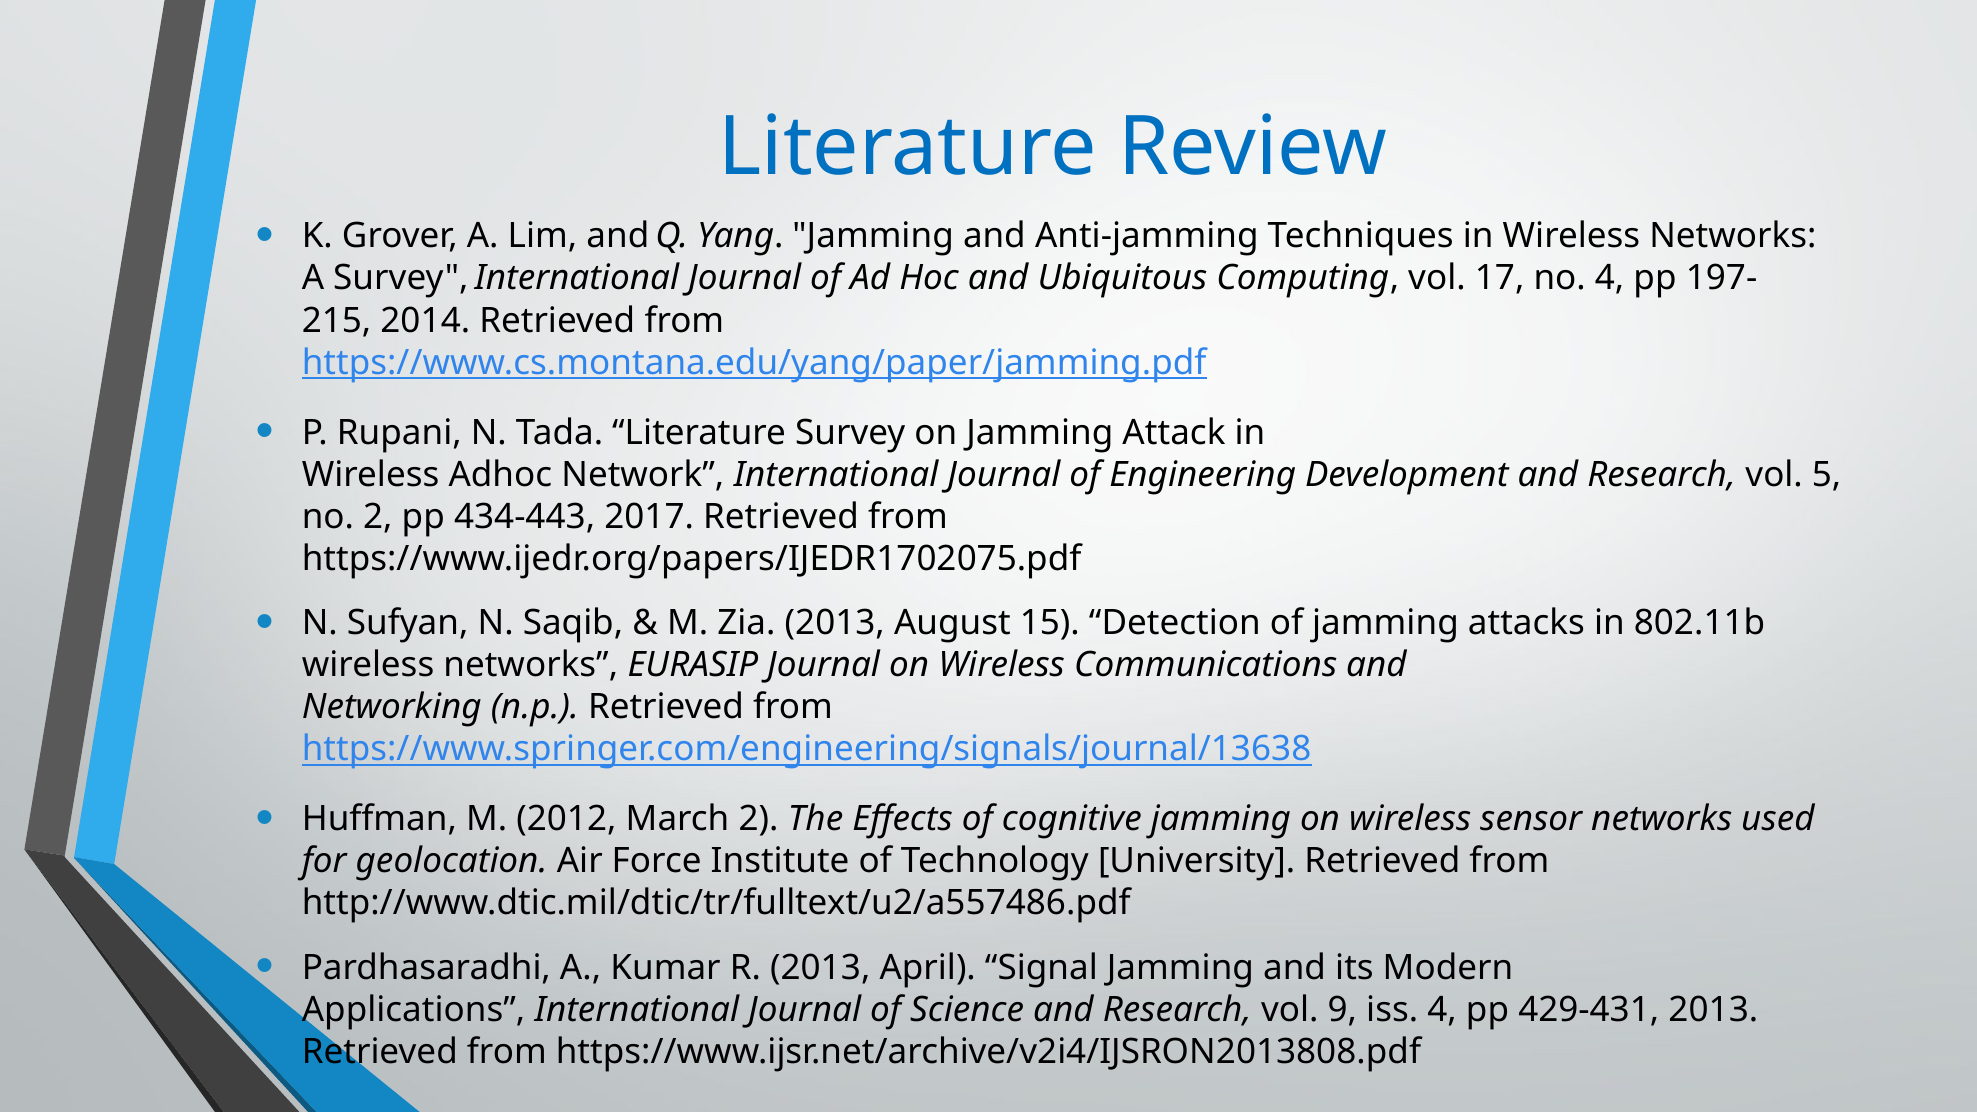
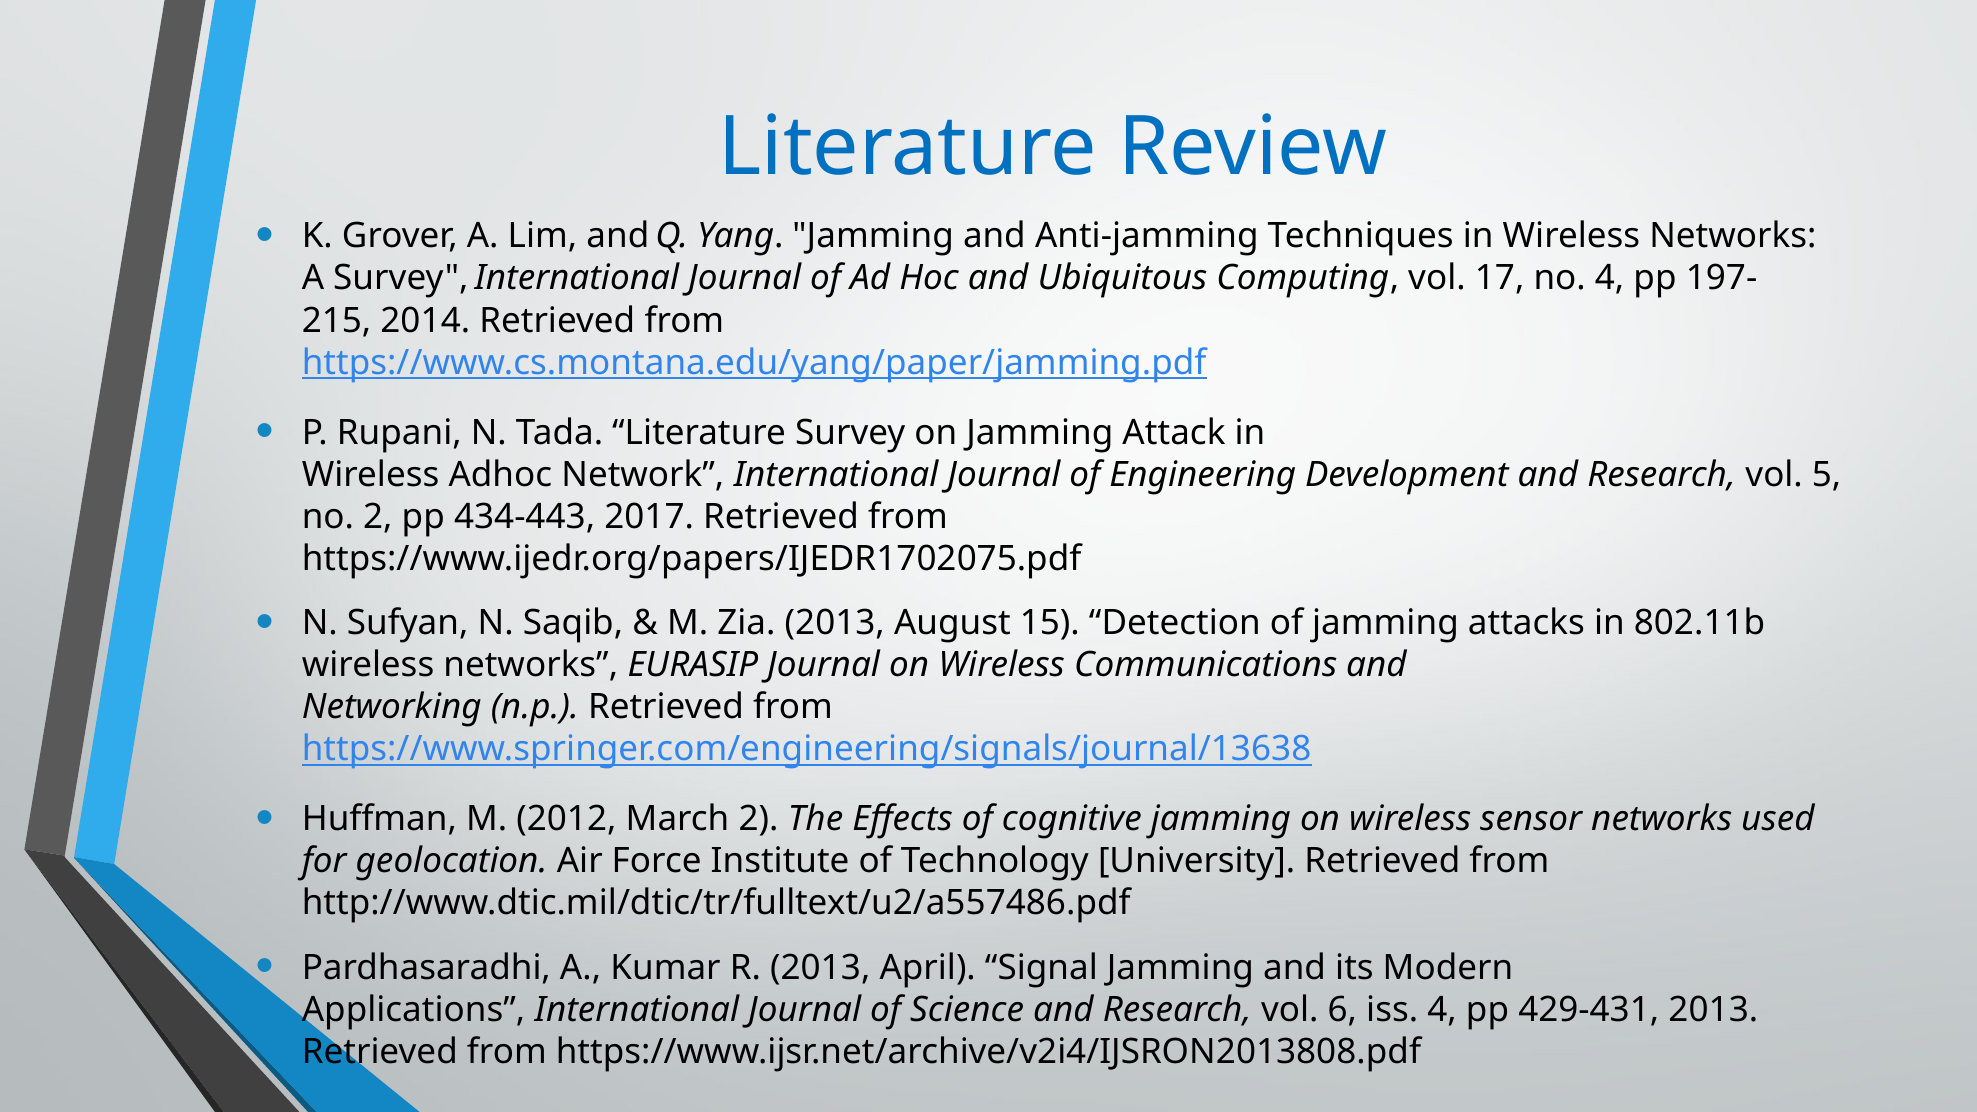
9: 9 -> 6 (1342, 1010)
